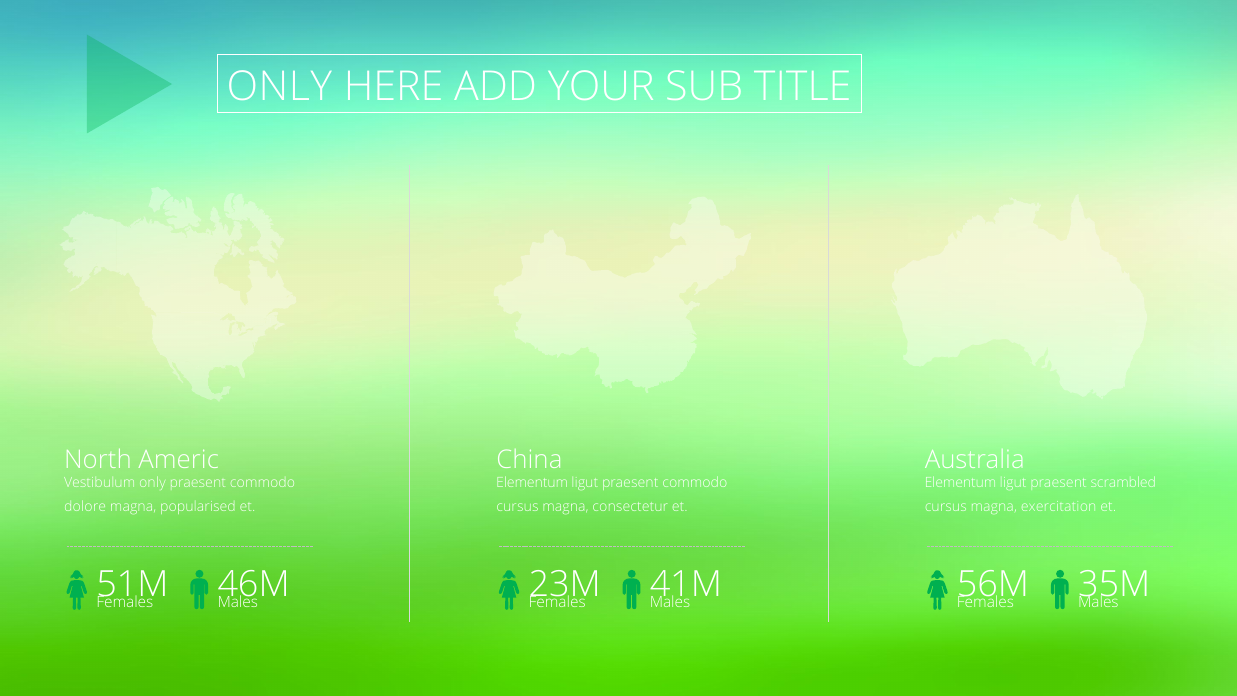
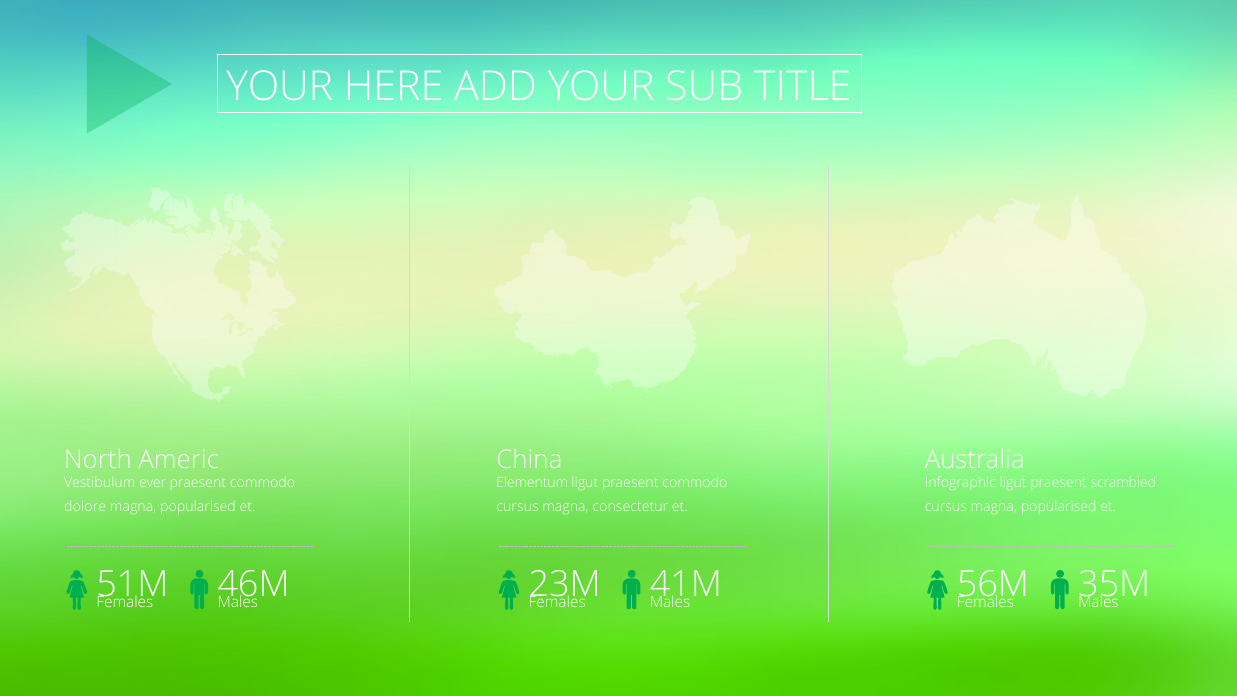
ONLY: ONLY -> YOUR (280, 87)
Vestibulum only: only -> ever (153, 483)
Elementum: Elementum -> Infographic (960, 483)
cursus magna exercitation: exercitation -> popularised (1059, 507)
